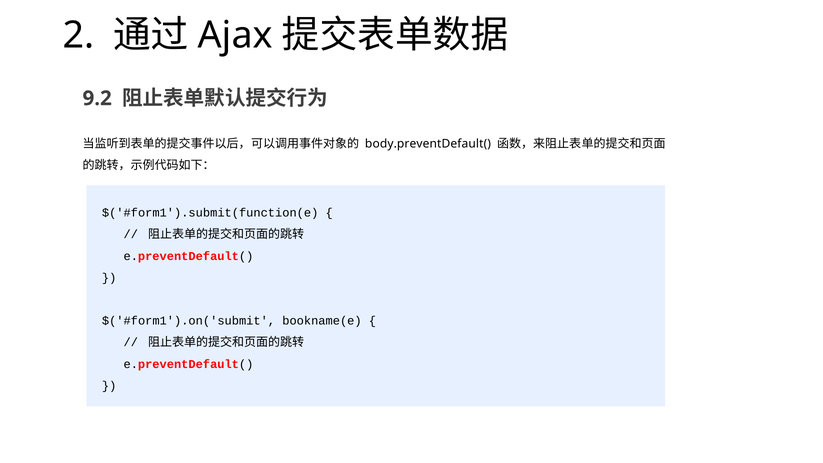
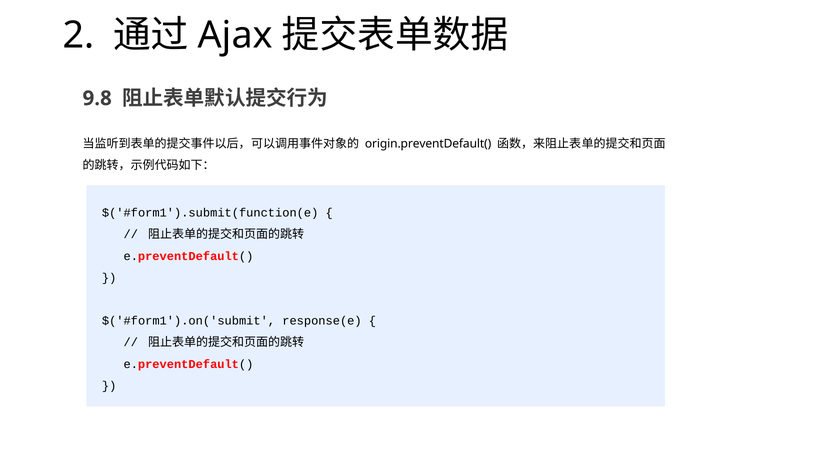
9.2: 9.2 -> 9.8 (97, 98)
body.preventDefault(: body.preventDefault( -> origin.preventDefault( (428, 144)
bookname(e: bookname(e -> response(e (322, 321)
